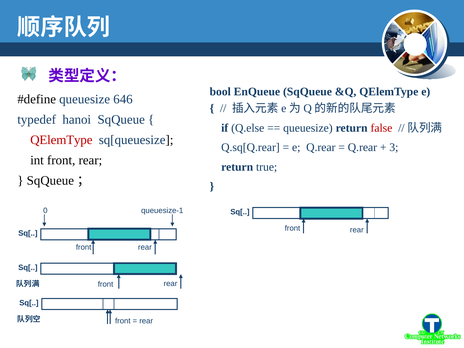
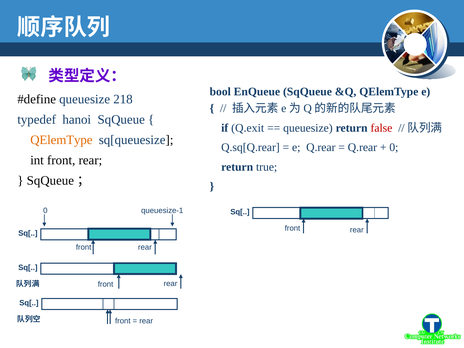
646: 646 -> 218 (123, 99)
Q.else: Q.else -> Q.exit (248, 128)
QElemType colour: red -> orange (61, 140)
3: 3 -> 0 (394, 147)
